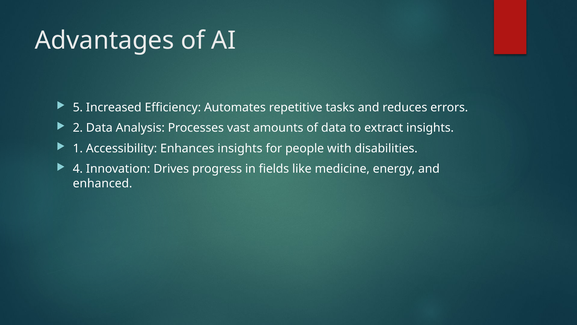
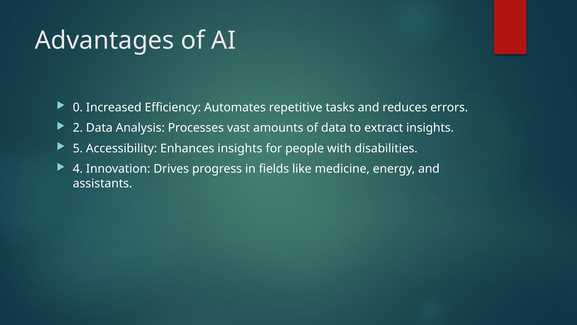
5: 5 -> 0 (78, 107)
1: 1 -> 5 (78, 148)
enhanced: enhanced -> assistants (103, 183)
